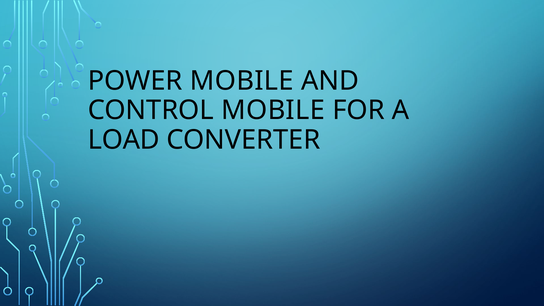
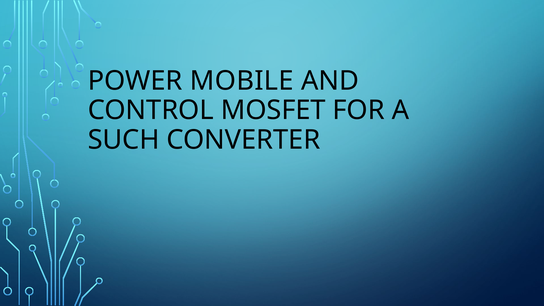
CONTROL MOBILE: MOBILE -> MOSFET (273, 110)
LOAD: LOAD -> SUCH (124, 140)
